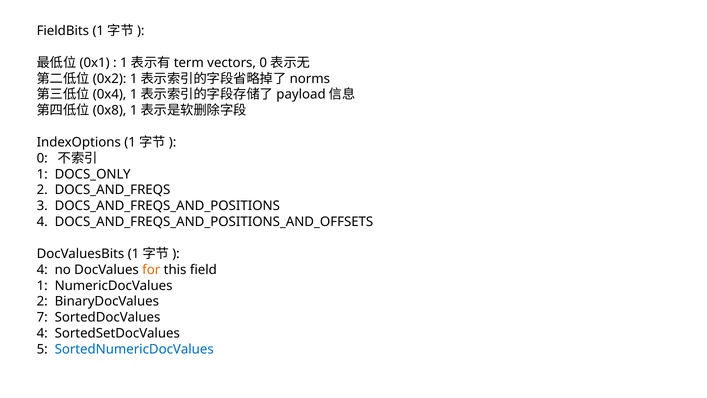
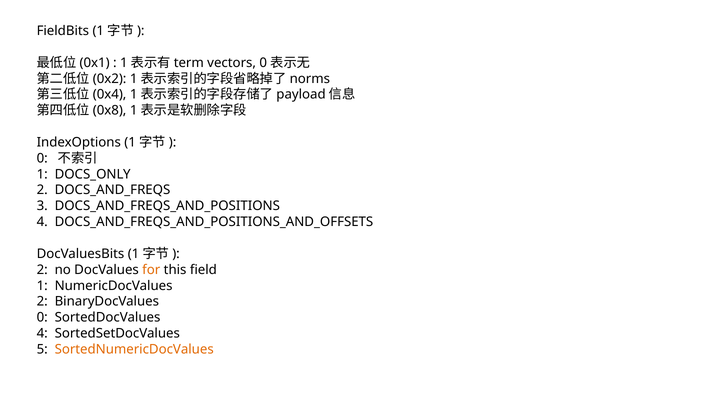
4: 4 -> 2 (42, 269)
7: 7 -> 0 (42, 317)
SortedNumericDocValues colour: blue -> orange (134, 349)
